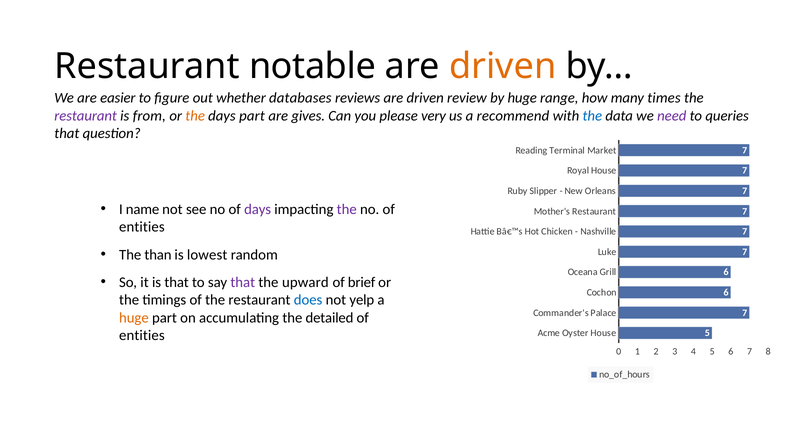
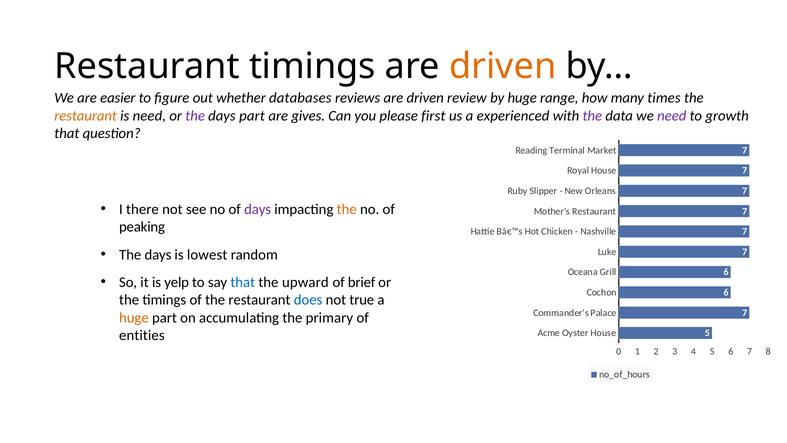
Restaurant notable: notable -> timings (312, 66)
restaurant colour: purple -> orange (86, 116)
is from: from -> need (149, 116)
the colour: orange -> purple (195, 116)
very: very -> first (433, 116)
recommend: recommend -> experienced (513, 116)
the colour: blue -> purple (592, 116)
queries: queries -> growth (727, 116)
name: name -> there (142, 209)
the colour: purple -> orange (347, 209)
entities: entities -> peaking (142, 227)
than: than -> days (158, 254)
is that: that -> yelp (177, 282)
that colour: purple -> blue (243, 282)
yelp: yelp -> true (362, 300)
detailed: detailed -> primary (329, 317)
